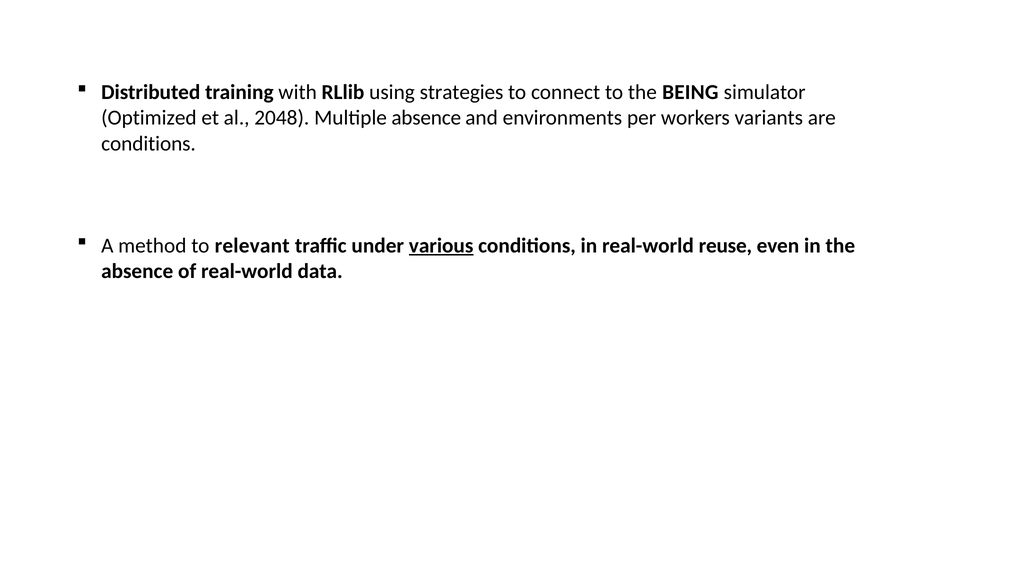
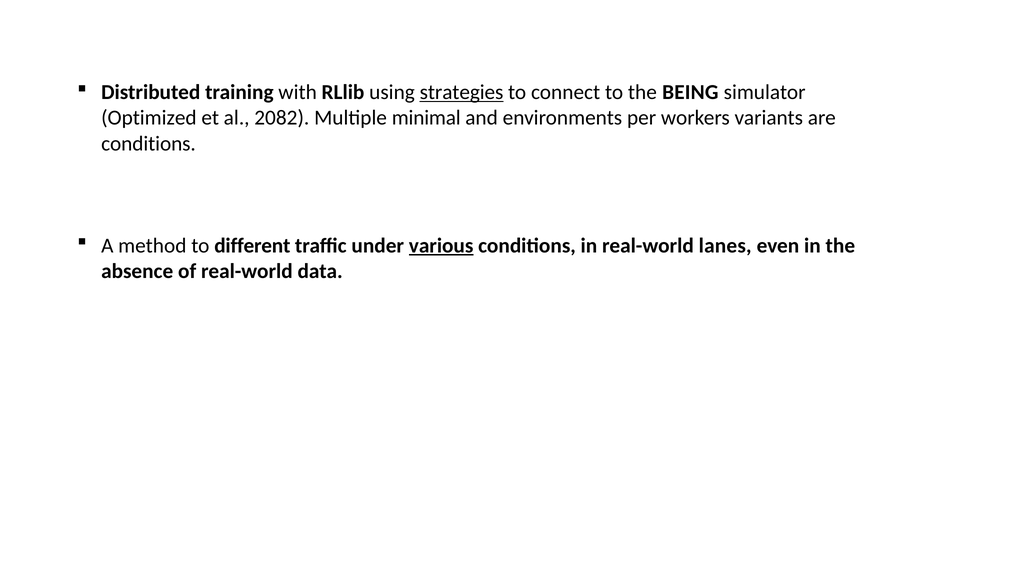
strategies underline: none -> present (462, 92)
2048: 2048 -> 2082 (282, 118)
Multiple absence: absence -> minimal (426, 118)
relevant: relevant -> different (252, 246)
reuse: reuse -> lanes (725, 246)
